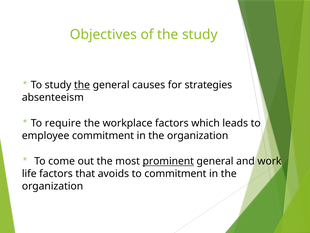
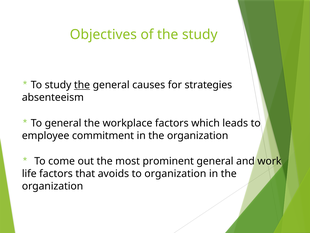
To require: require -> general (63, 123)
prominent underline: present -> none (168, 161)
to commitment: commitment -> organization (175, 173)
